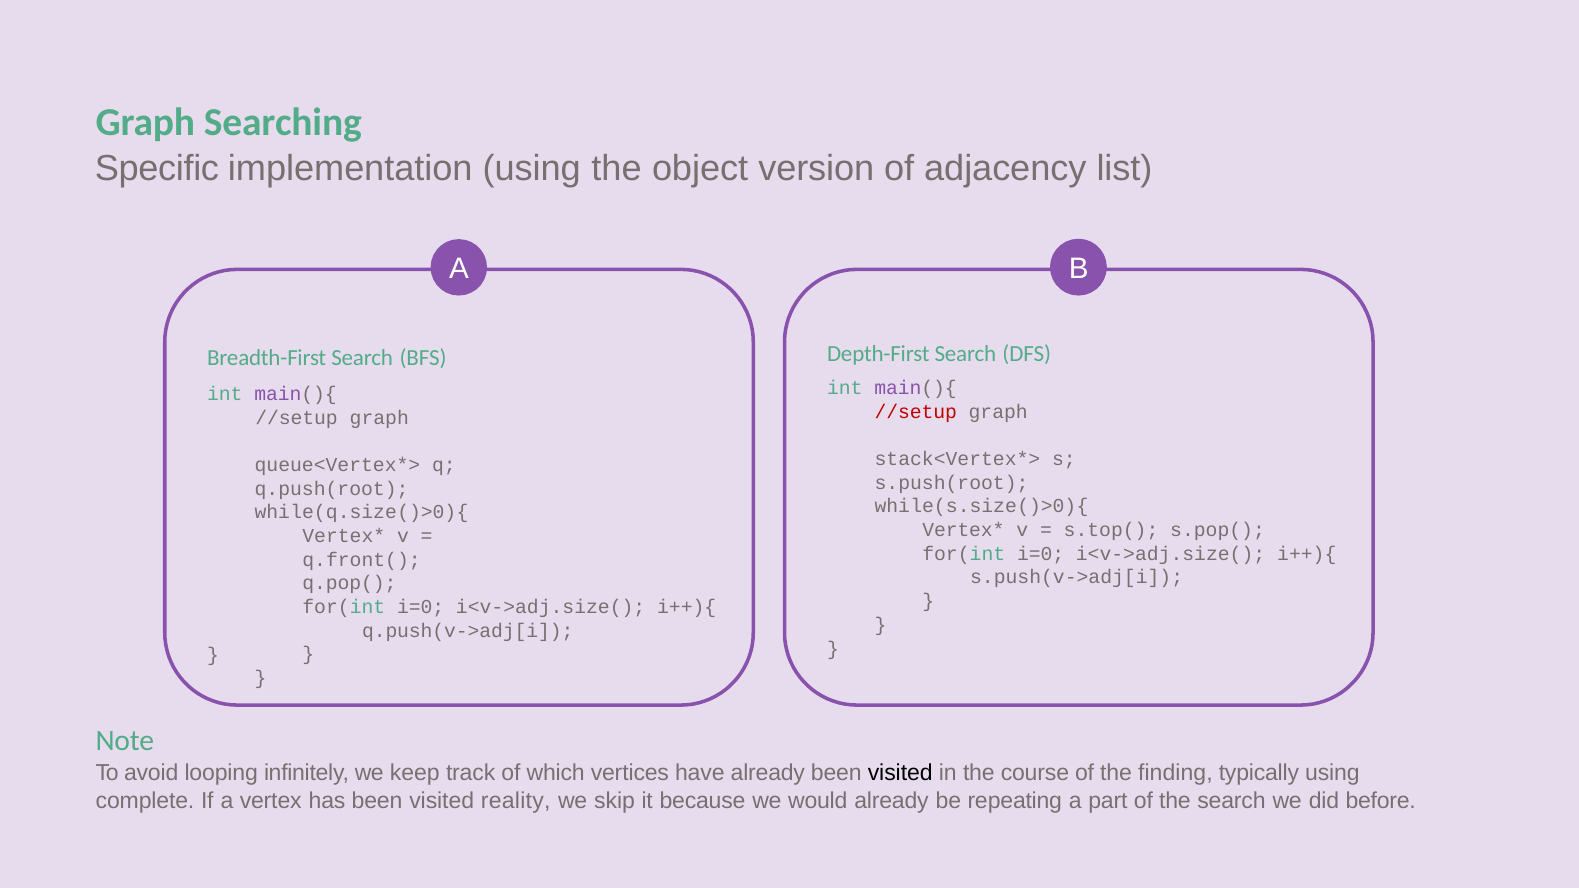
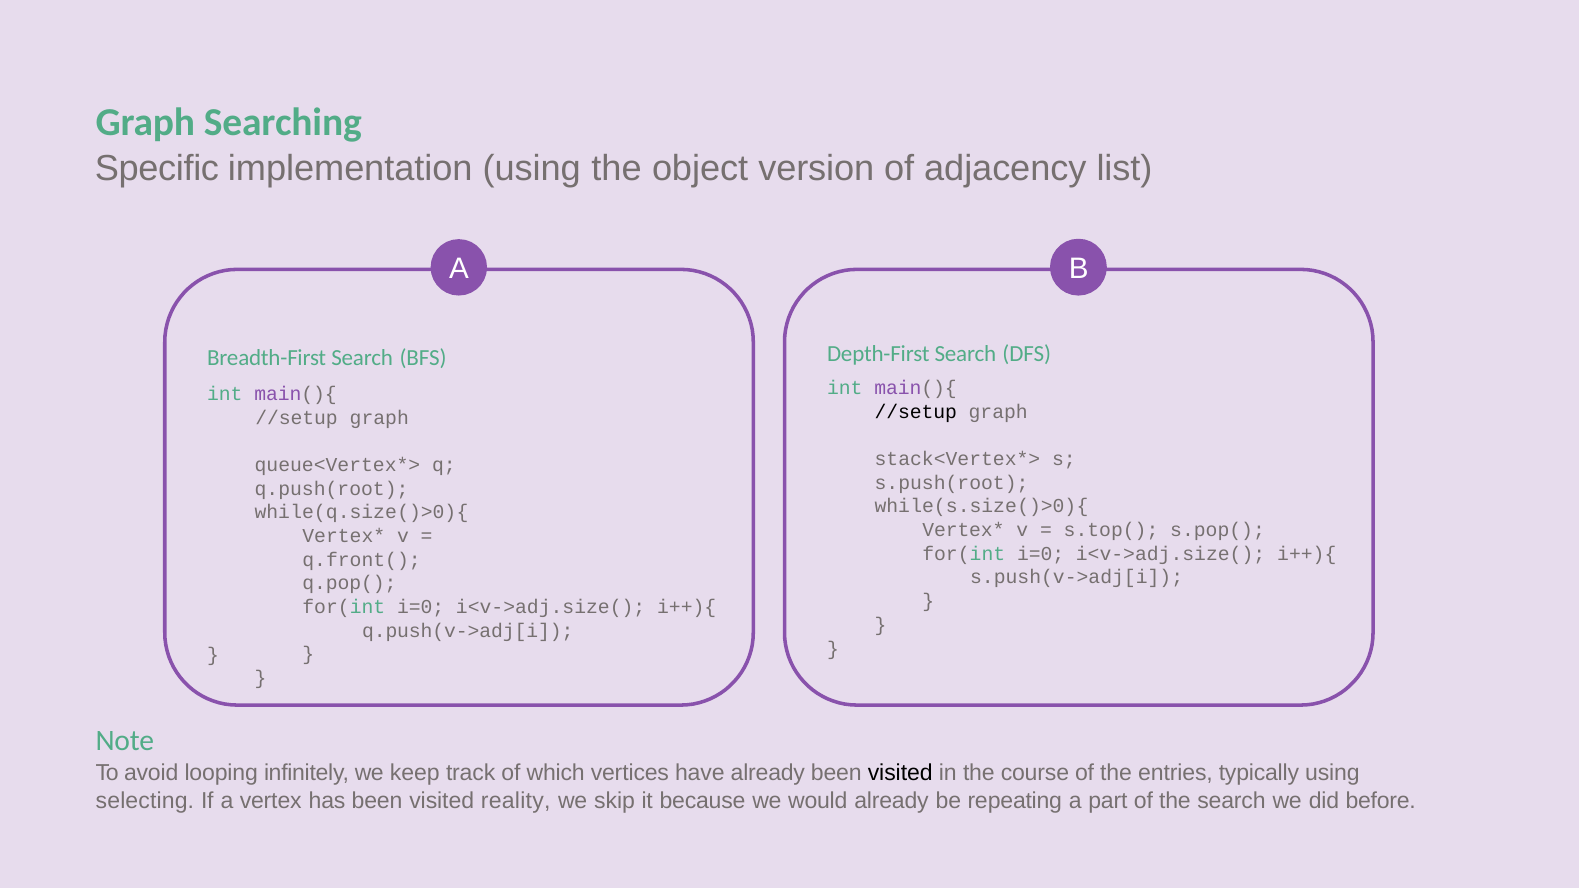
//setup colour: red -> black (916, 412)
finding: finding -> entries (1175, 773)
complete: complete -> selecting (145, 801)
